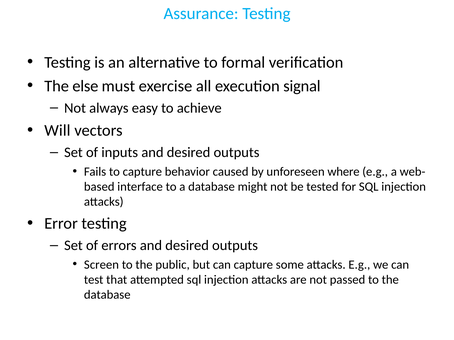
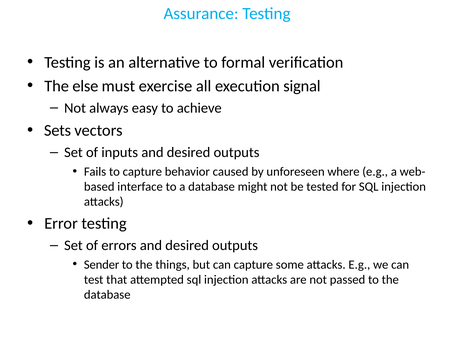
Will: Will -> Sets (58, 131)
Screen: Screen -> Sender (102, 265)
public: public -> things (173, 265)
